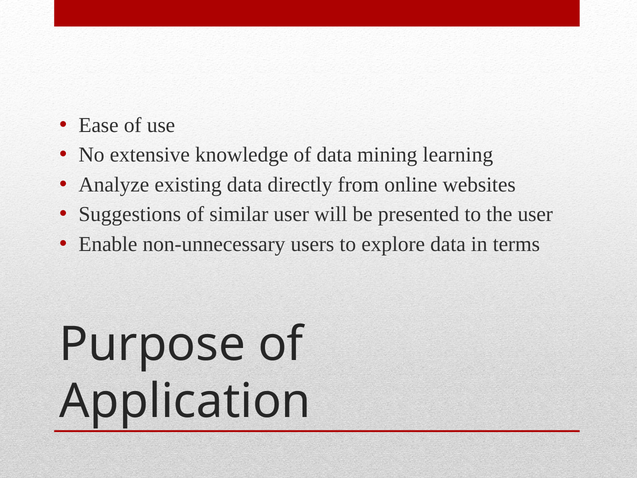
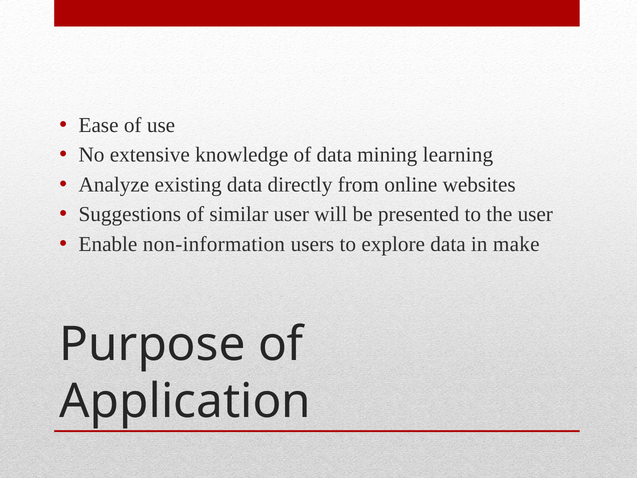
non-unnecessary: non-unnecessary -> non-information (214, 244)
terms: terms -> make (516, 244)
